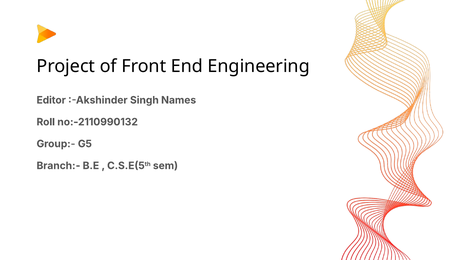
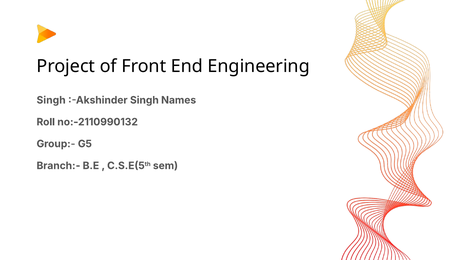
Editor: Editor -> Singh (51, 100)
